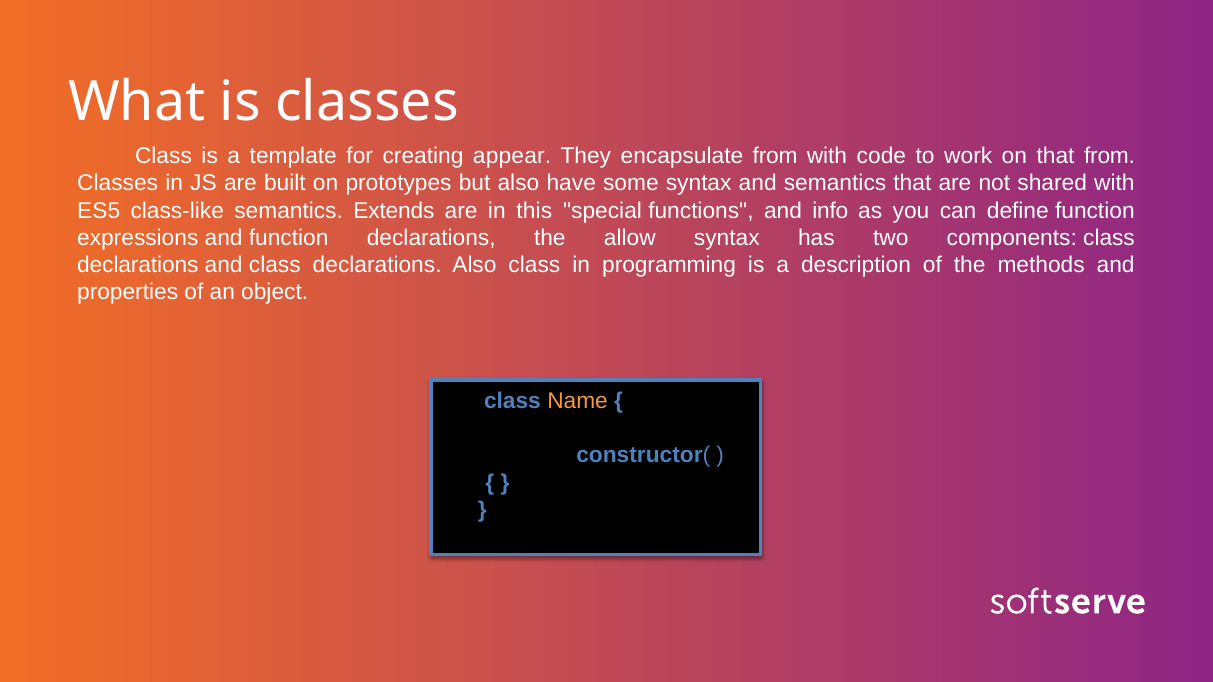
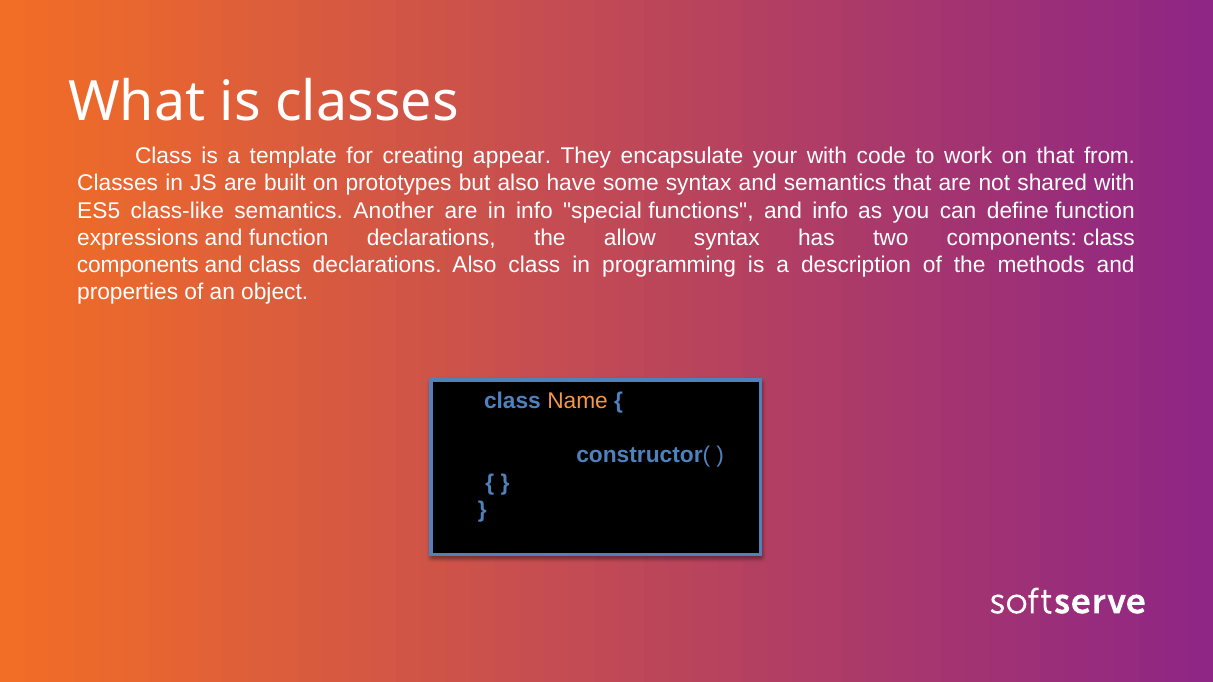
encapsulate from: from -> your (775, 156)
Extends: Extends -> Another (394, 211)
in this: this -> info (534, 211)
declarations: declarations -> components (138, 265)
